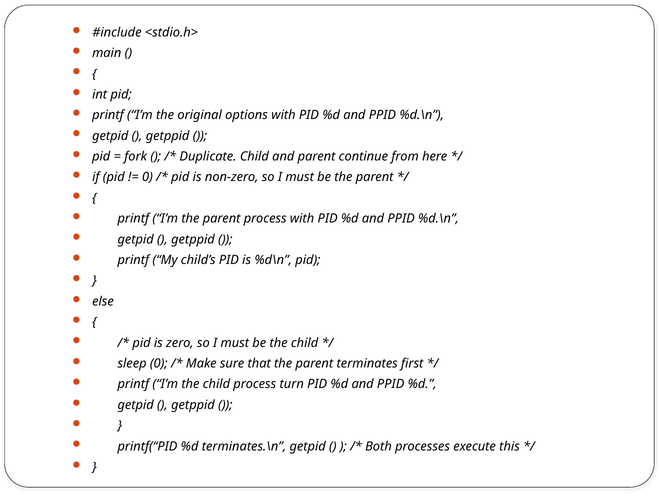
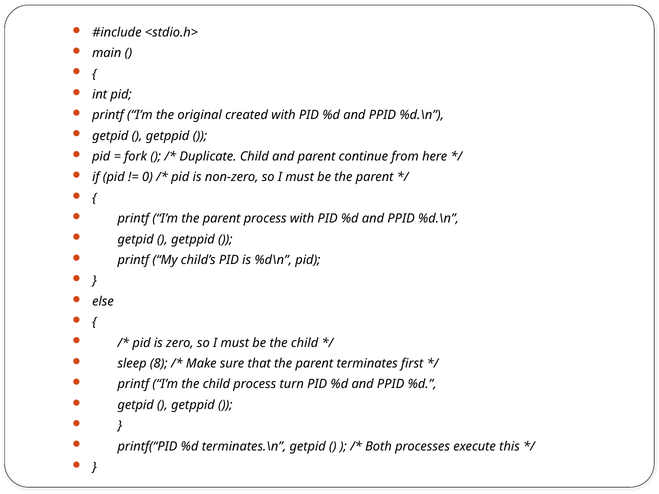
options: options -> created (247, 115)
sleep 0: 0 -> 8 (159, 364)
